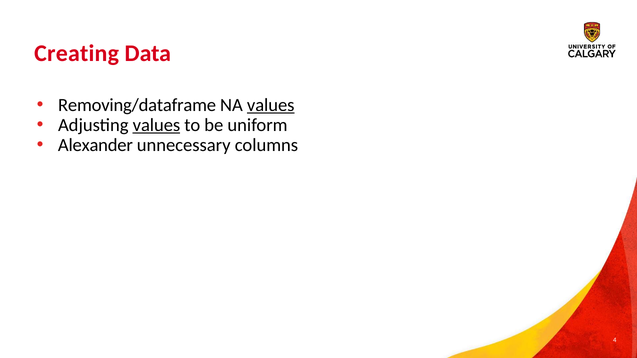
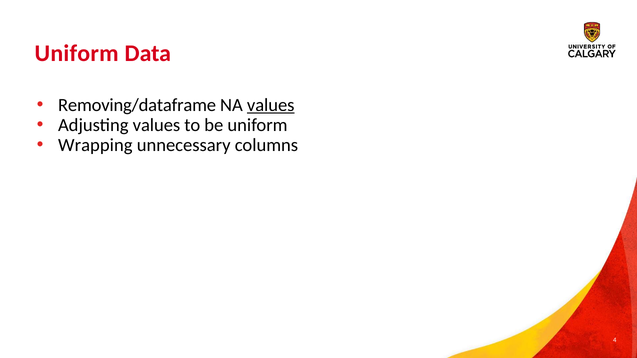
Creating: Creating -> Uniform (77, 54)
values underline: present -> none (156, 125)
Alexander: Alexander -> Wrapping (95, 145)
